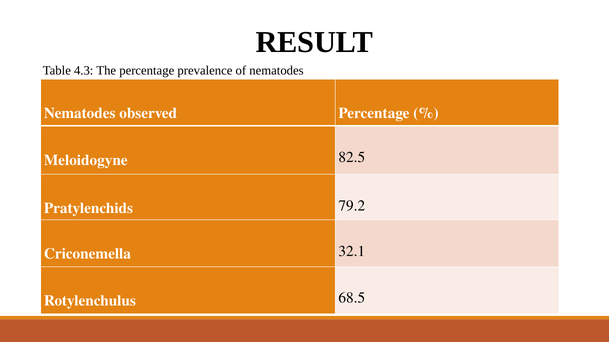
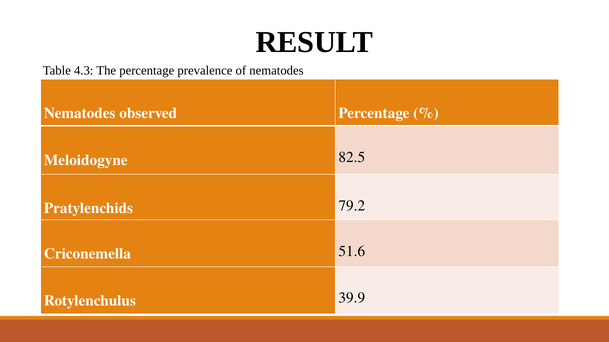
32.1: 32.1 -> 51.6 (352, 251)
68.5: 68.5 -> 39.9 (352, 298)
